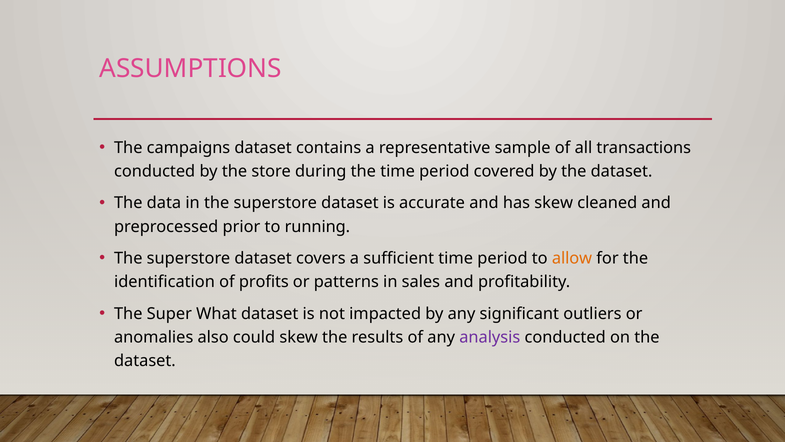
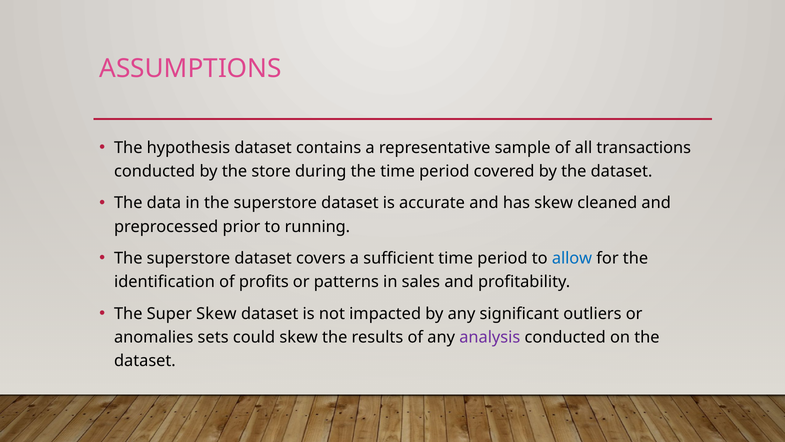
campaigns: campaigns -> hypothesis (188, 148)
allow colour: orange -> blue (572, 258)
Super What: What -> Skew (216, 313)
also: also -> sets (213, 337)
